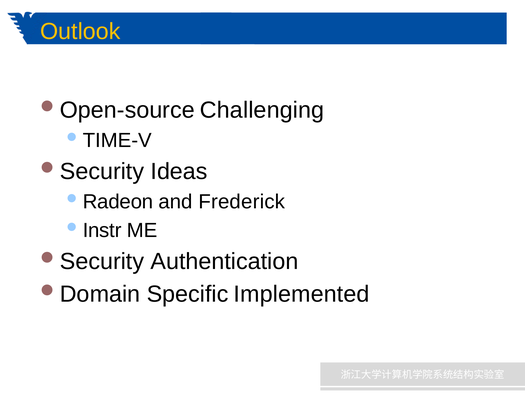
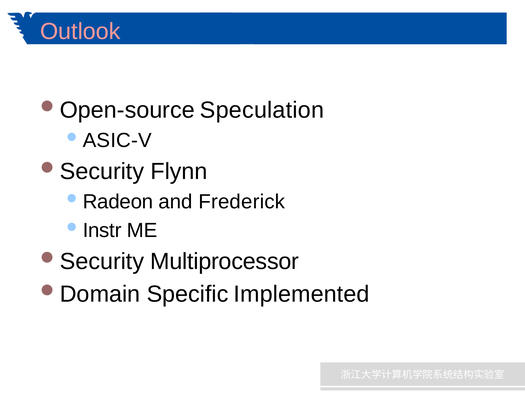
Outlook colour: yellow -> pink (80, 31)
Challenging: Challenging -> Speculation (262, 110)
TIME-V: TIME-V -> ASIC-V (117, 140)
Ideas: Ideas -> Flynn (179, 171)
Authentication: Authentication -> Multiprocessor (225, 261)
